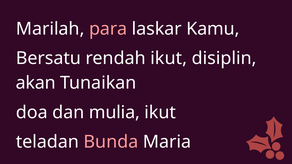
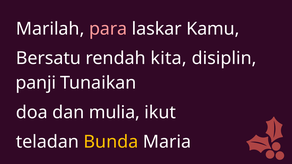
rendah ikut: ikut -> kita (169, 58)
akan: akan -> panji (36, 83)
Bunda colour: pink -> yellow (111, 142)
